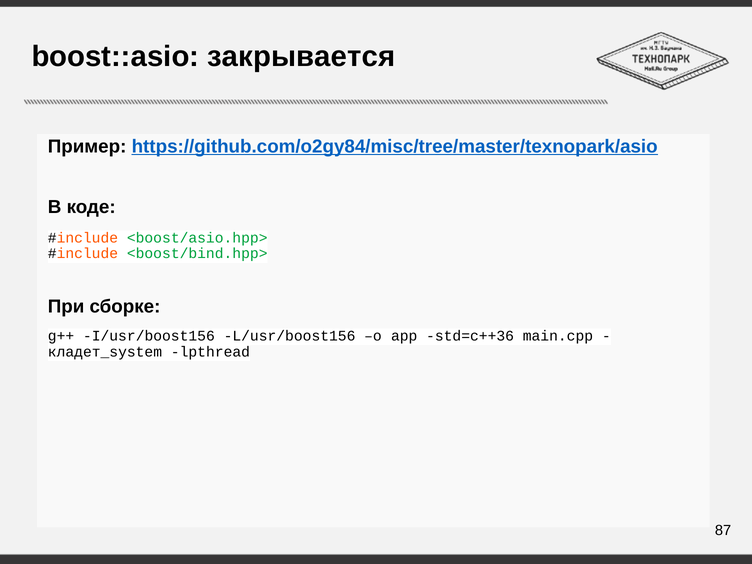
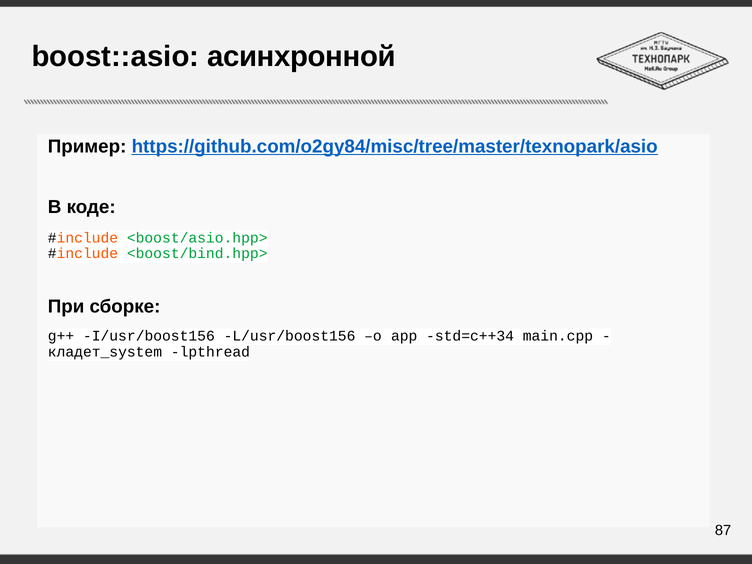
закрывается: закрывается -> асинхронной (302, 57)
std=c++36: std=c++36 -> std=c++34 (470, 336)
